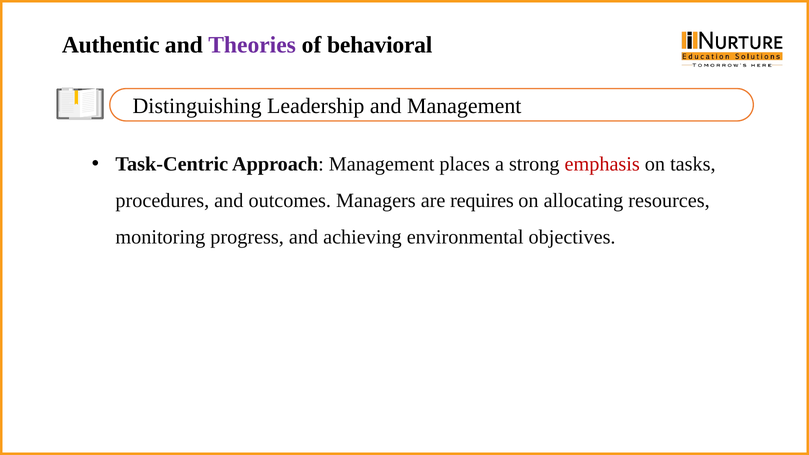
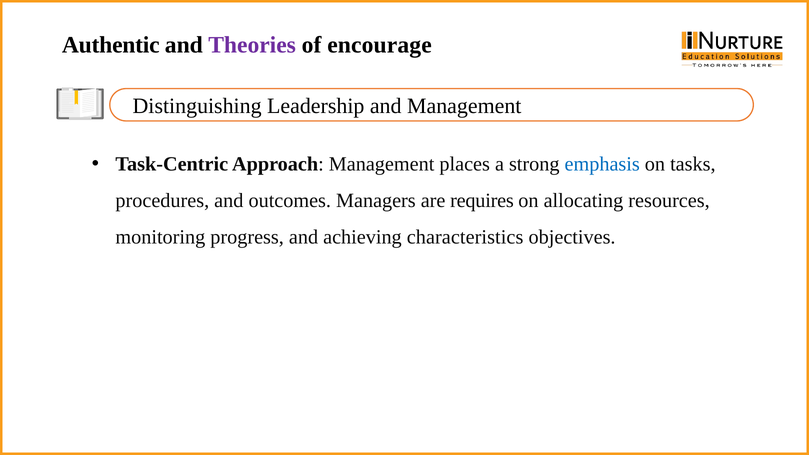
behavioral: behavioral -> encourage (379, 45)
emphasis colour: red -> blue (602, 164)
environmental: environmental -> characteristics (465, 237)
